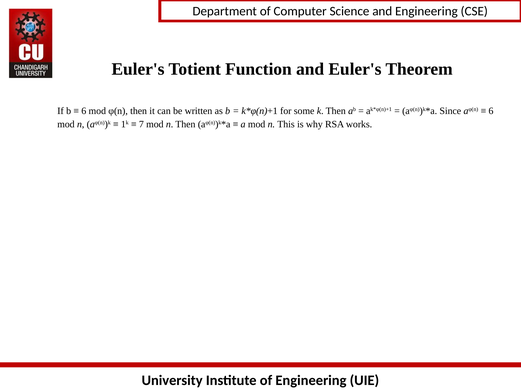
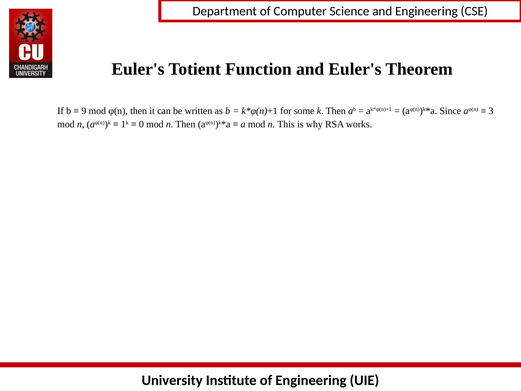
6: 6 -> 9 (84, 111)
6: 6 -> 3 (491, 111)
7: 7 -> 0 (141, 124)
